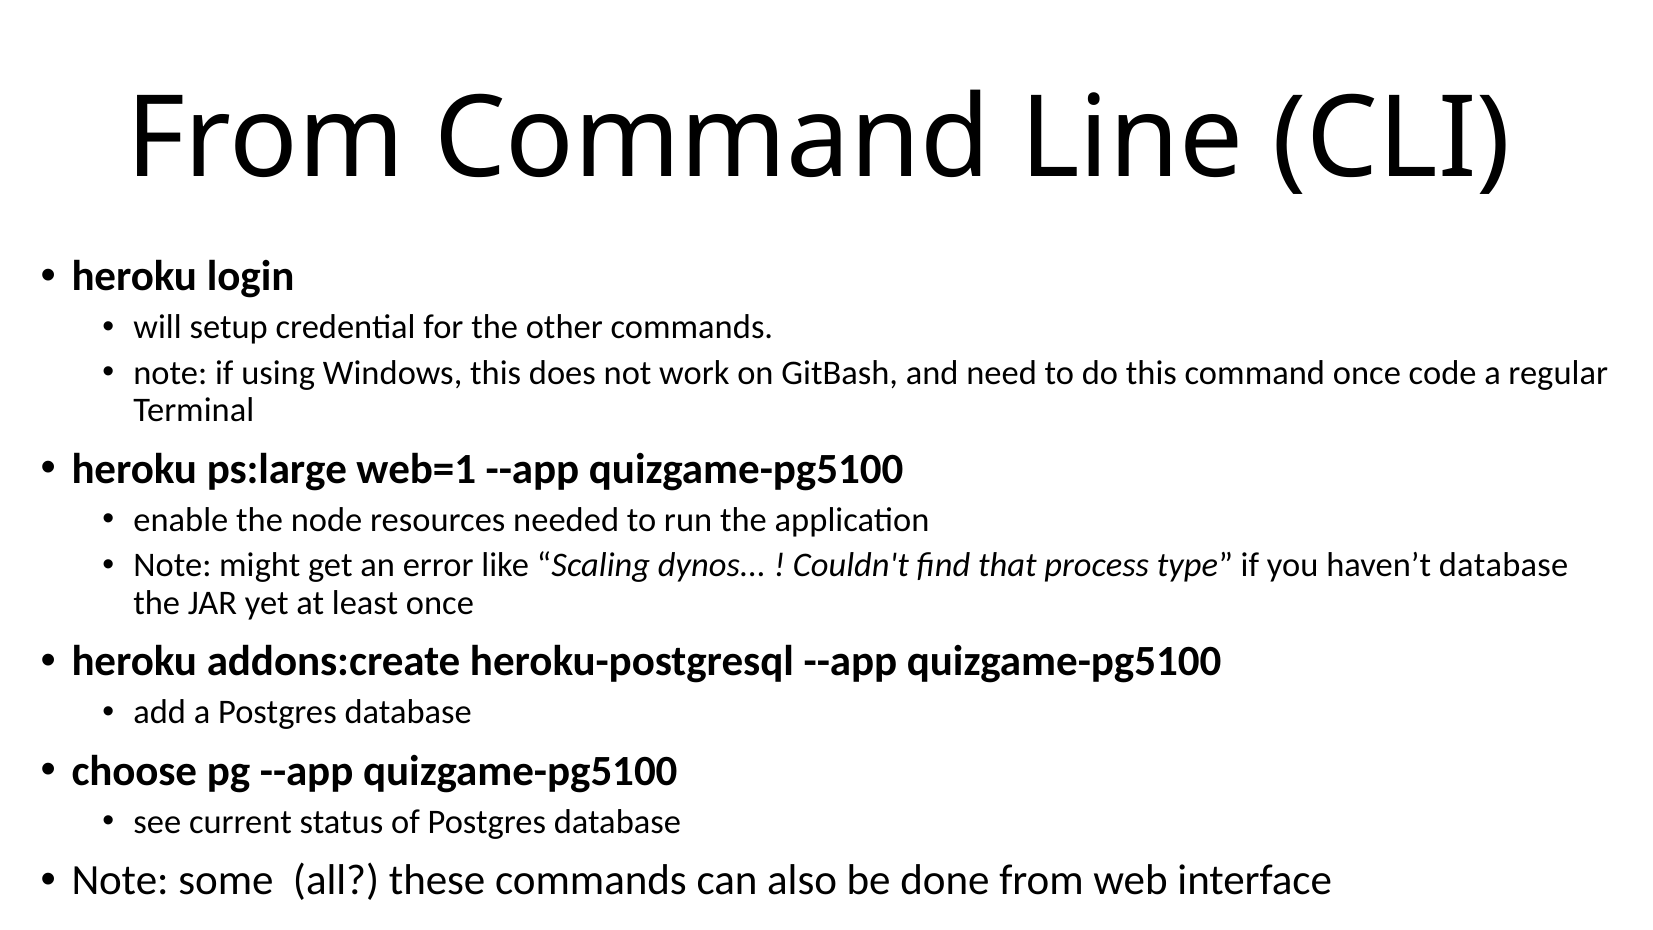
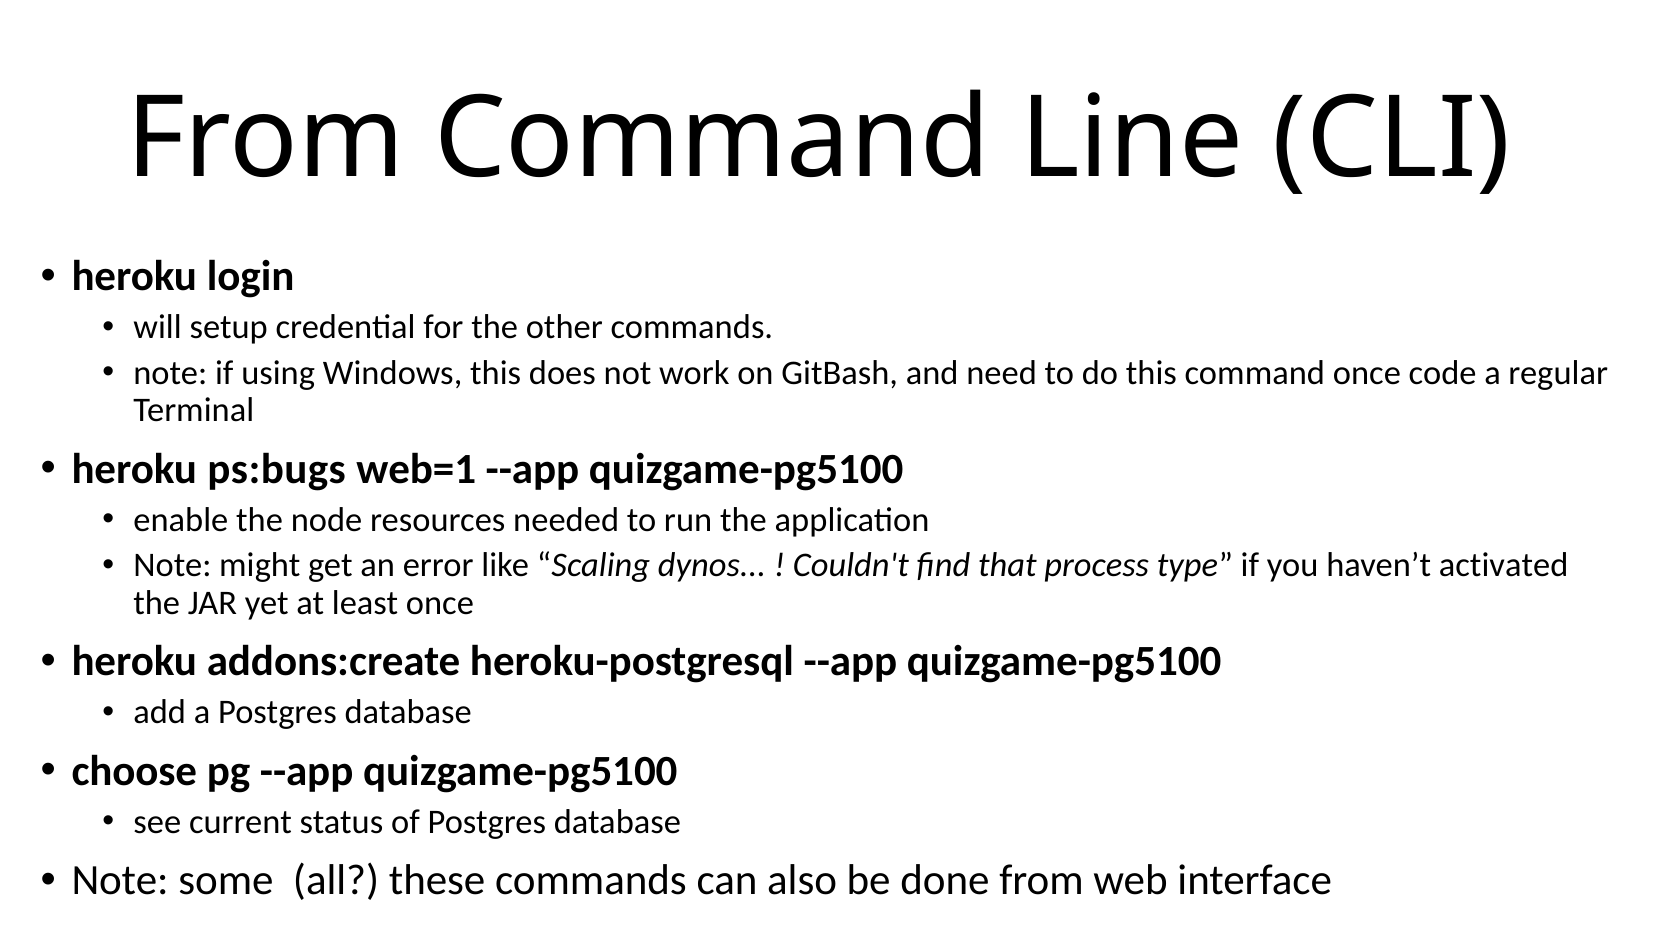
ps:large: ps:large -> ps:bugs (277, 469)
haven’t database: database -> activated (1504, 565)
